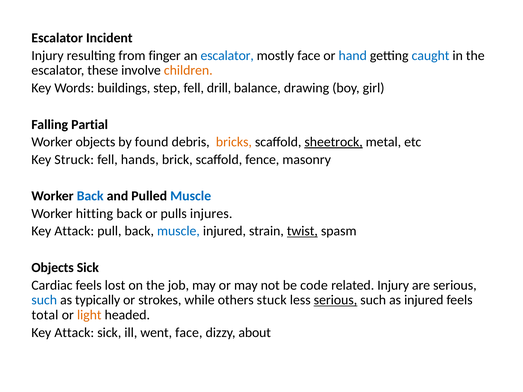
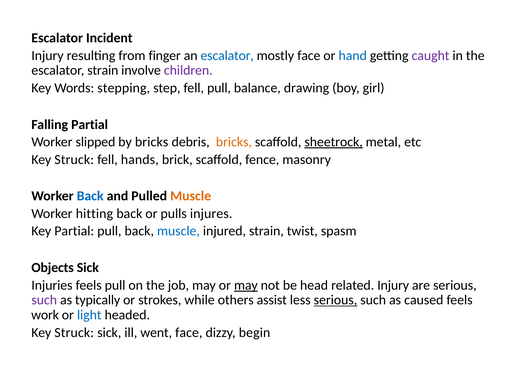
caught colour: blue -> purple (431, 56)
escalator these: these -> strain (103, 70)
children colour: orange -> purple (188, 70)
buildings: buildings -> stepping (124, 88)
fell drill: drill -> pull (219, 88)
Worker objects: objects -> slipped (95, 142)
by found: found -> bricks (152, 142)
Muscle colour: blue -> orange (191, 196)
Attack: Attack -> Partial (74, 231)
twist underline: present -> none (302, 231)
Cardiac: Cardiac -> Injuries (52, 285)
feels lost: lost -> pull (115, 285)
may underline: none -> present (246, 285)
code: code -> head (314, 285)
such colour: blue -> purple (44, 300)
stuck: stuck -> assist (272, 300)
as injured: injured -> caused (424, 300)
total: total -> work (45, 315)
light colour: orange -> blue (89, 315)
Attack: Attack -> Struck (74, 333)
about: about -> begin (255, 333)
